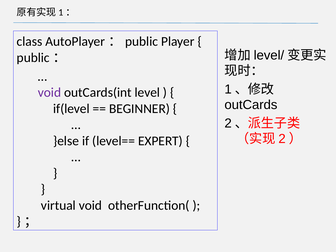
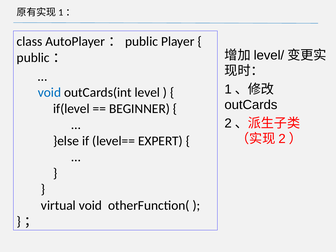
void colour: purple -> blue (50, 93)
